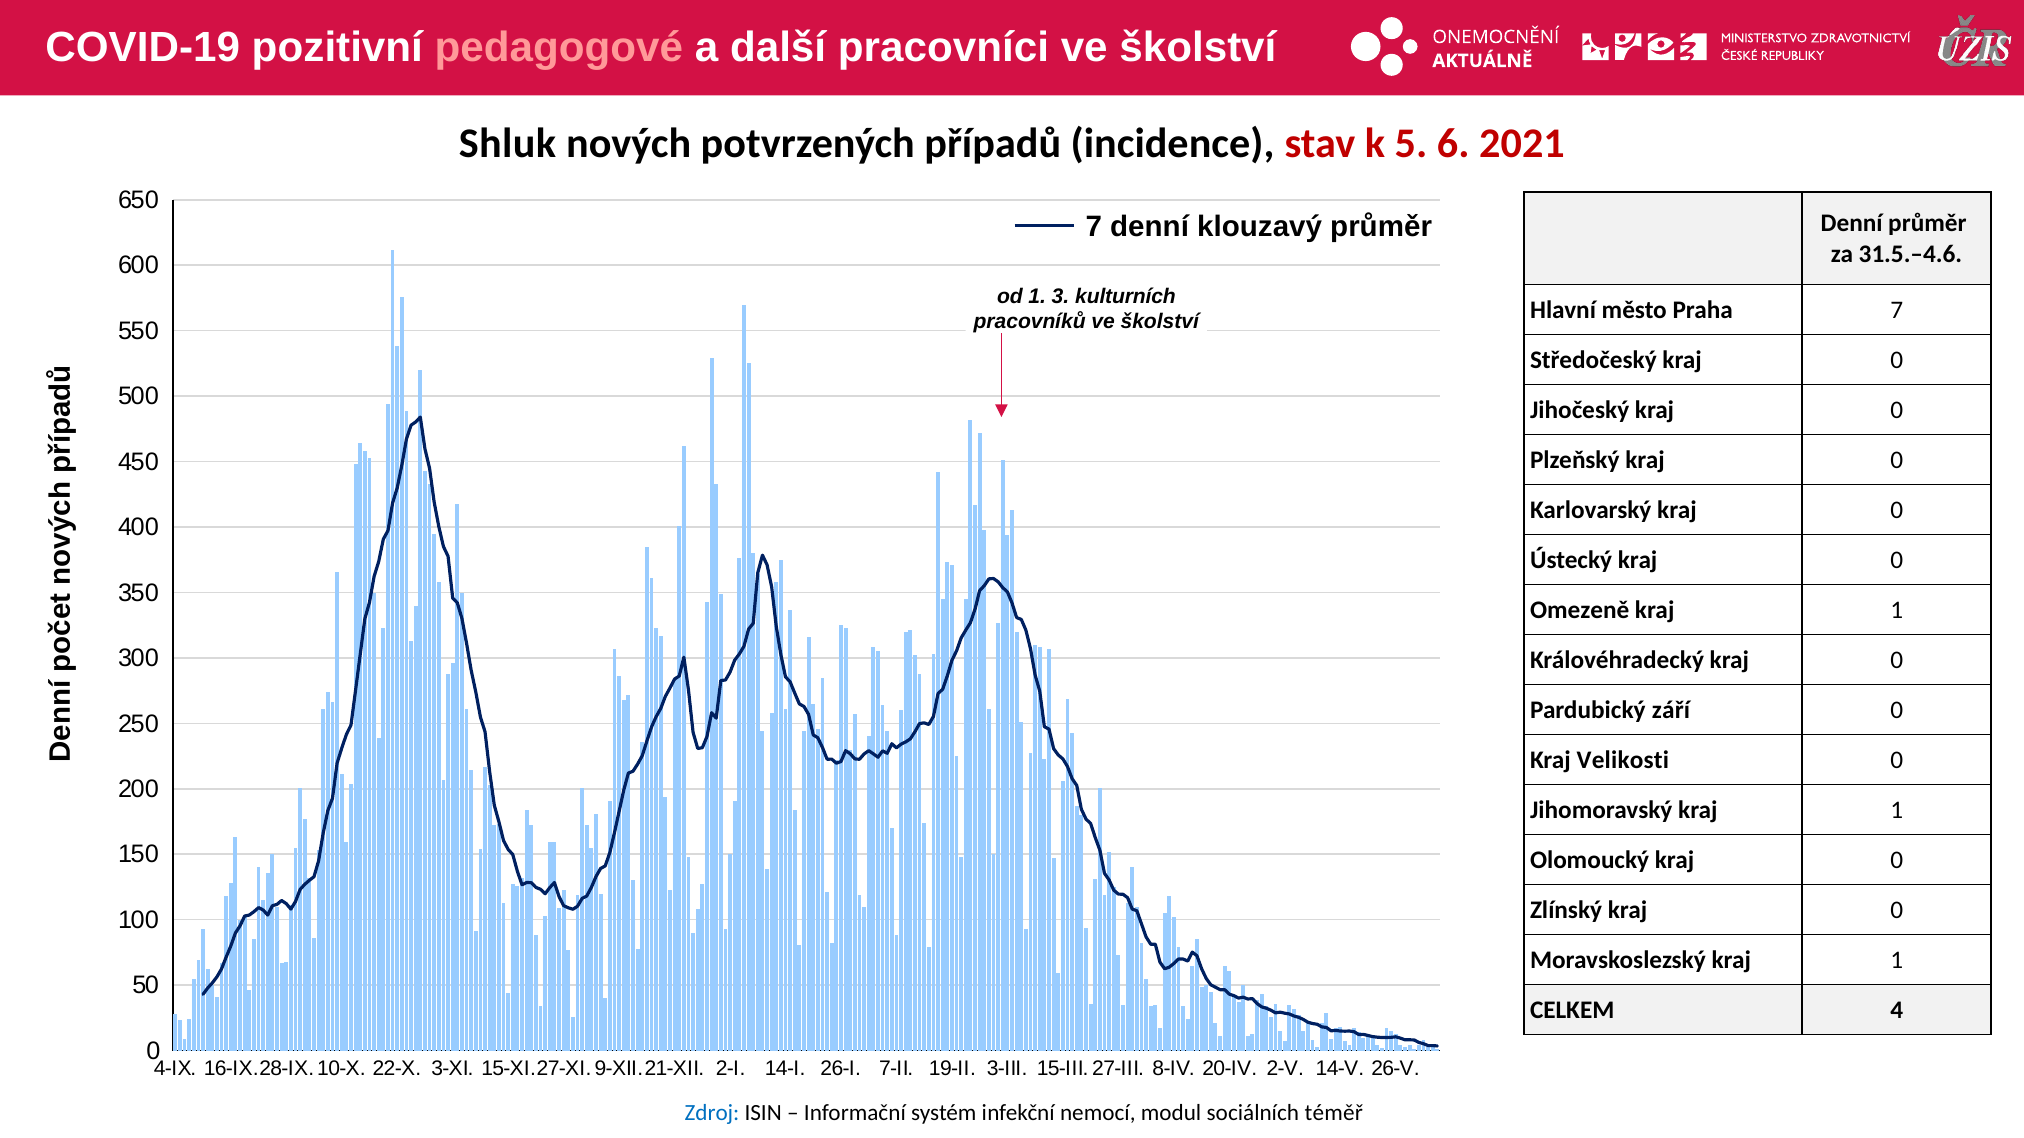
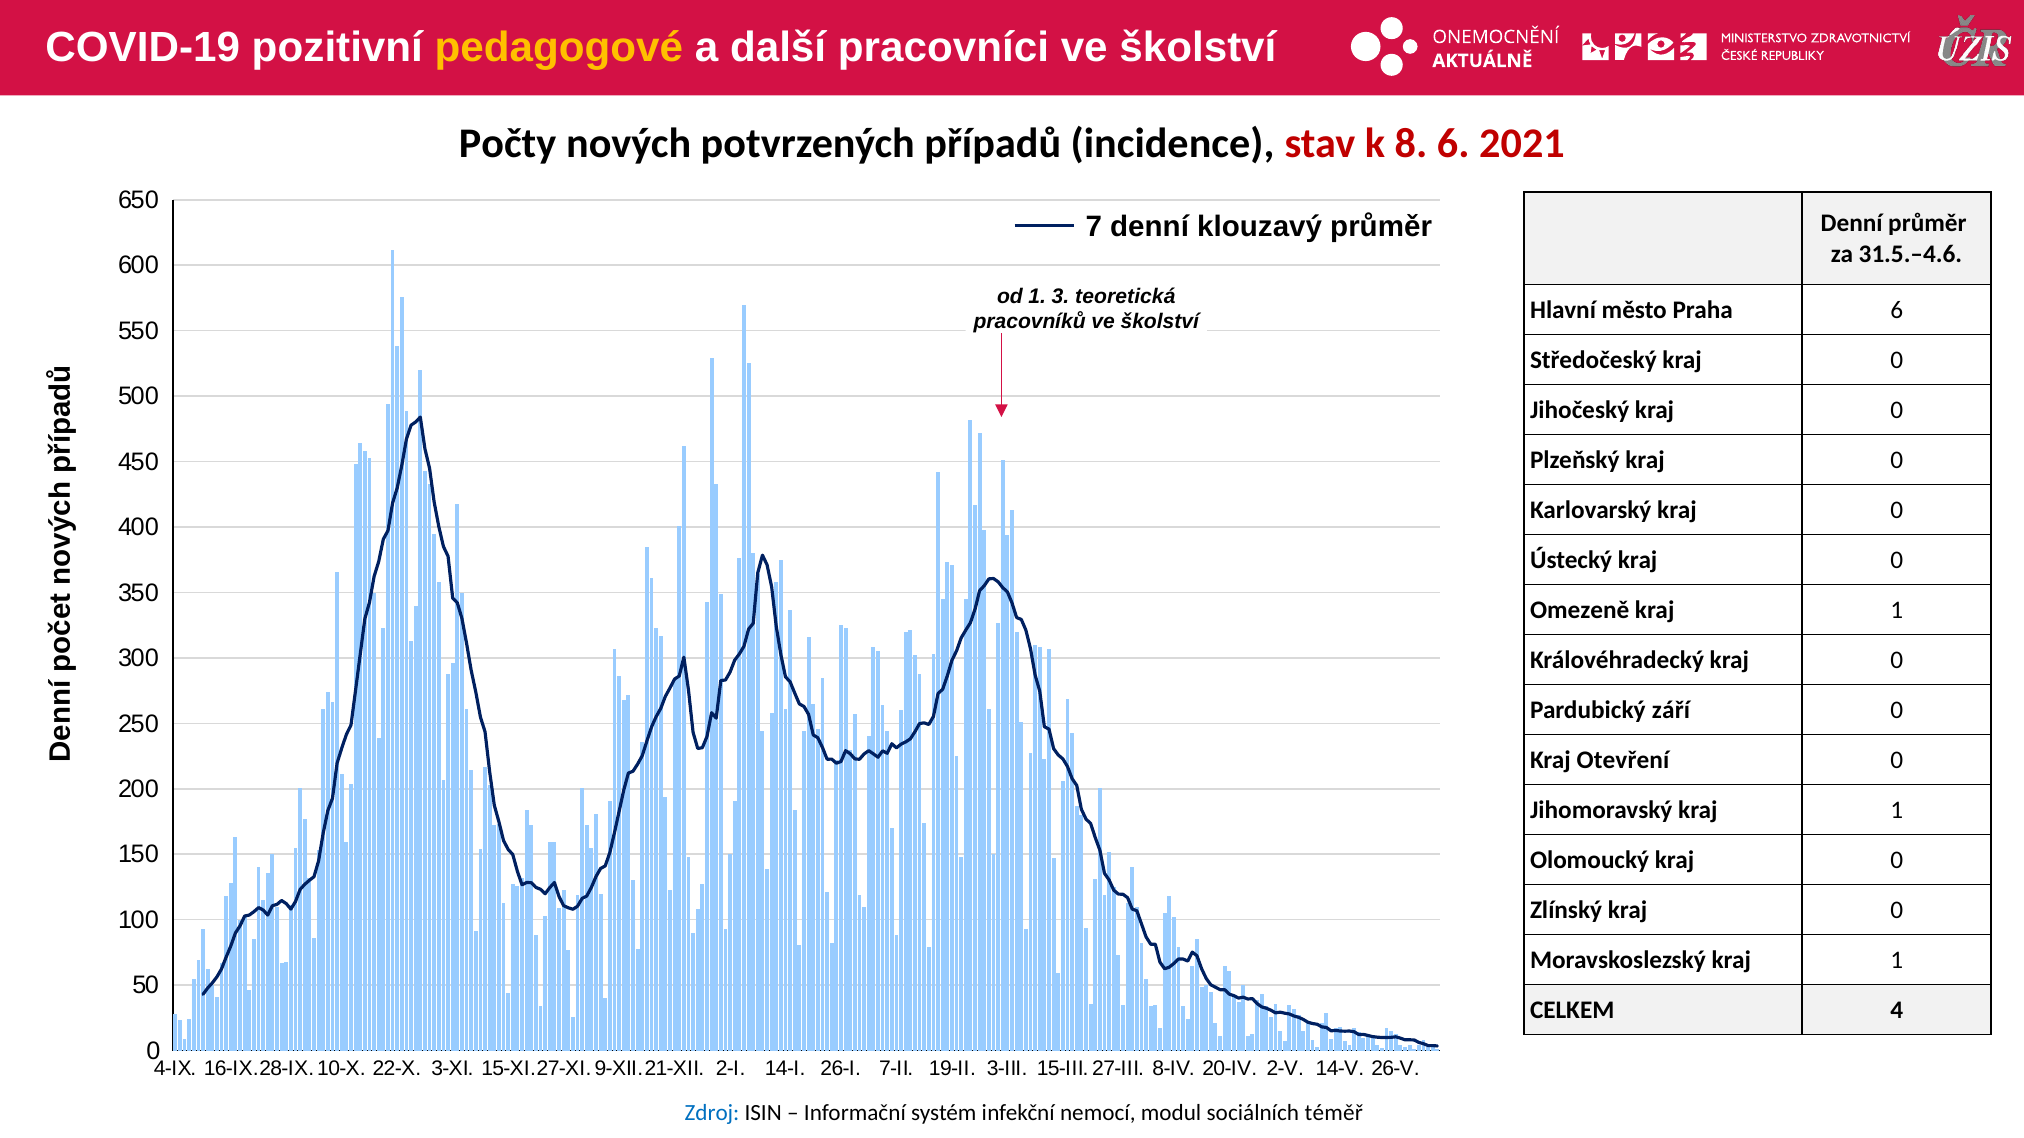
pedagogové colour: pink -> yellow (559, 48)
Shluk: Shluk -> Počty (508, 143)
5: 5 -> 8 (1411, 143)
kulturních: kulturních -> teoretická (1125, 297)
Praha 7: 7 -> 6 (1897, 311)
Velikosti: Velikosti -> Otevření (1623, 760)
